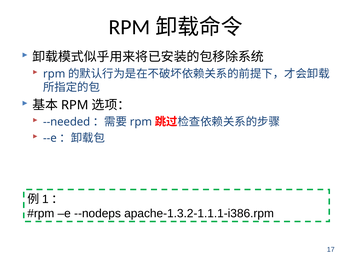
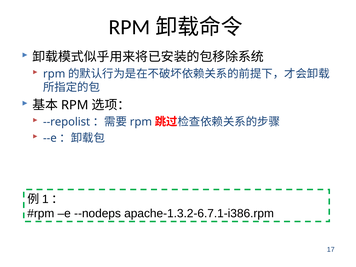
--needed: --needed -> --repolist (67, 122)
apache-1.3.2-1.1.1-i386.rpm: apache-1.3.2-1.1.1-i386.rpm -> apache-1.3.2-6.7.1-i386.rpm (199, 214)
